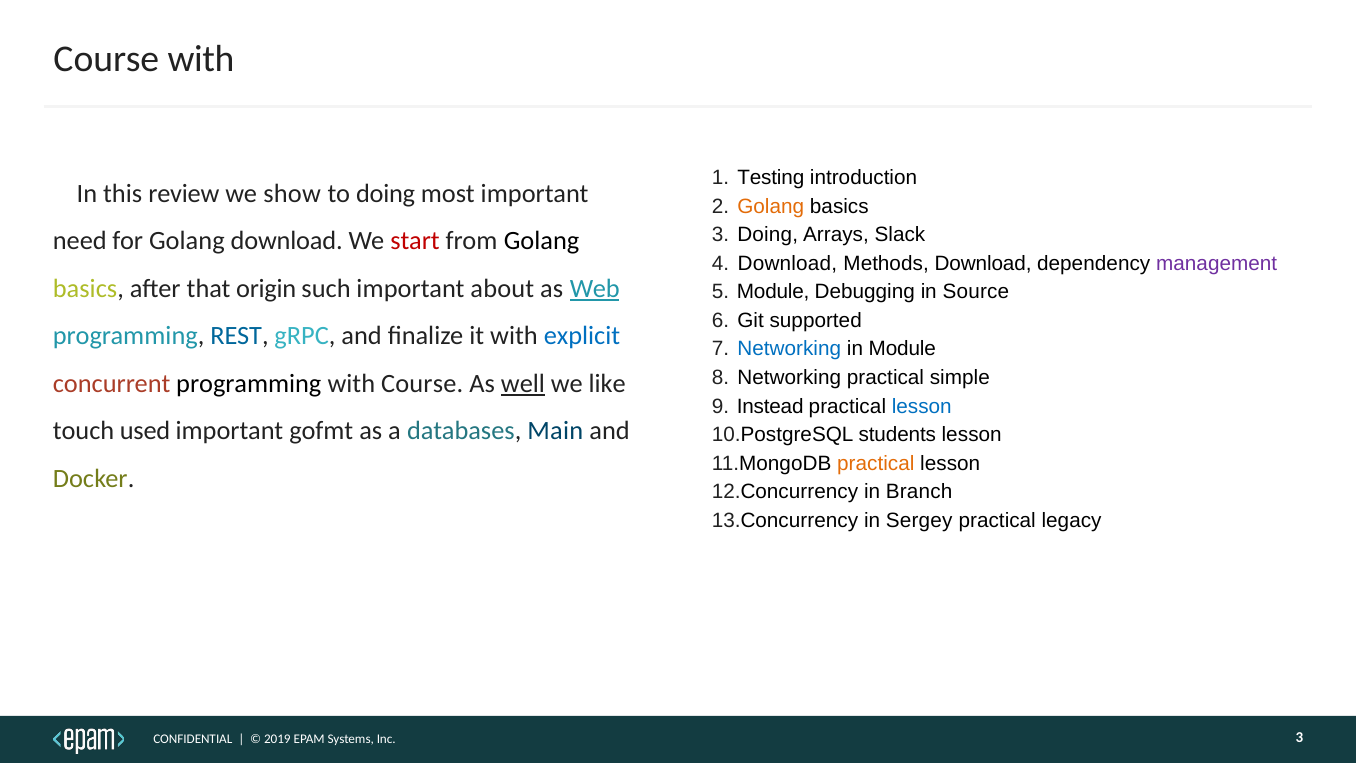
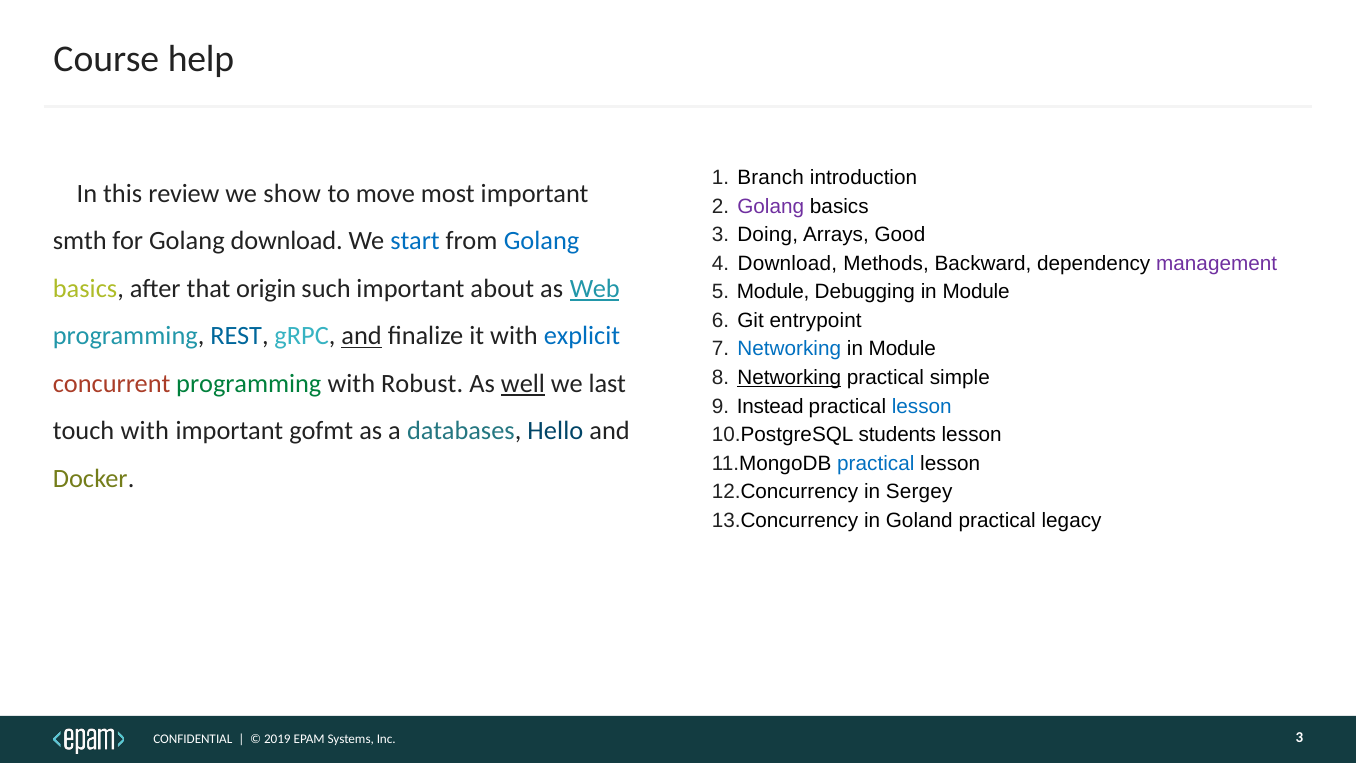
Course with: with -> help (201, 59)
Testing: Testing -> Branch (771, 178)
to doing: doing -> move (386, 194)
Golang colour: orange -> purple (771, 206)
Slack: Slack -> Good (900, 235)
need: need -> smth (80, 241)
start colour: red -> blue (415, 241)
Golang colour: black -> blue (542, 241)
Methods Download: Download -> Backward (983, 263)
Debugging in Source: Source -> Module (976, 292)
supported: supported -> entrypoint (816, 320)
and underline: none -> present (362, 336)
Networking underline: none -> present (789, 378)
programming colour: black -> green (249, 383)
with Course: Course -> Robust (422, 383)
like: like -> last (607, 383)
touch used: used -> with (145, 431)
Main: Main -> Hello (555, 431)
practical colour: orange -> blue (876, 463)
Branch: Branch -> Sergey (919, 492)
Sergey: Sergey -> Goland (919, 520)
